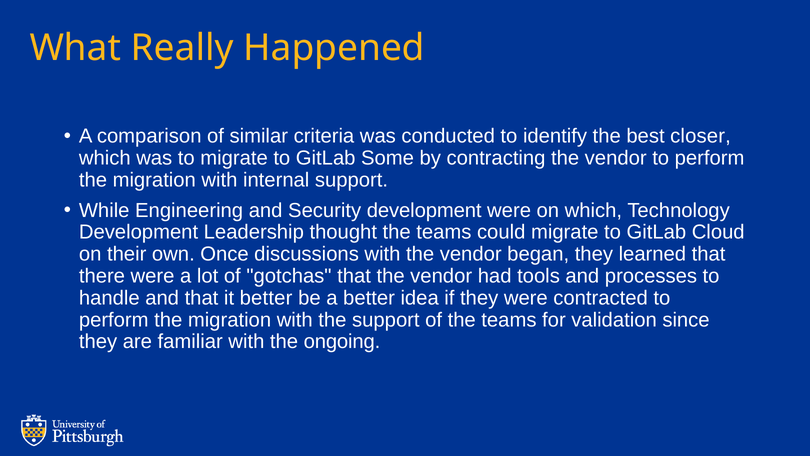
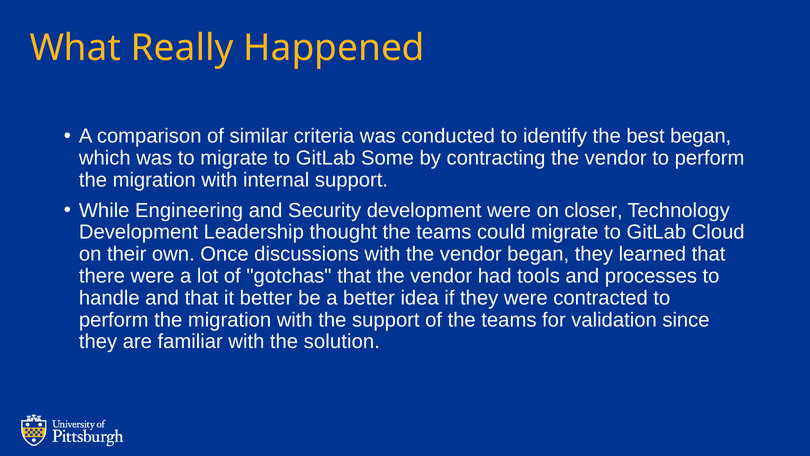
best closer: closer -> began (701, 136)
on which: which -> closer (593, 210)
ongoing: ongoing -> solution (342, 341)
